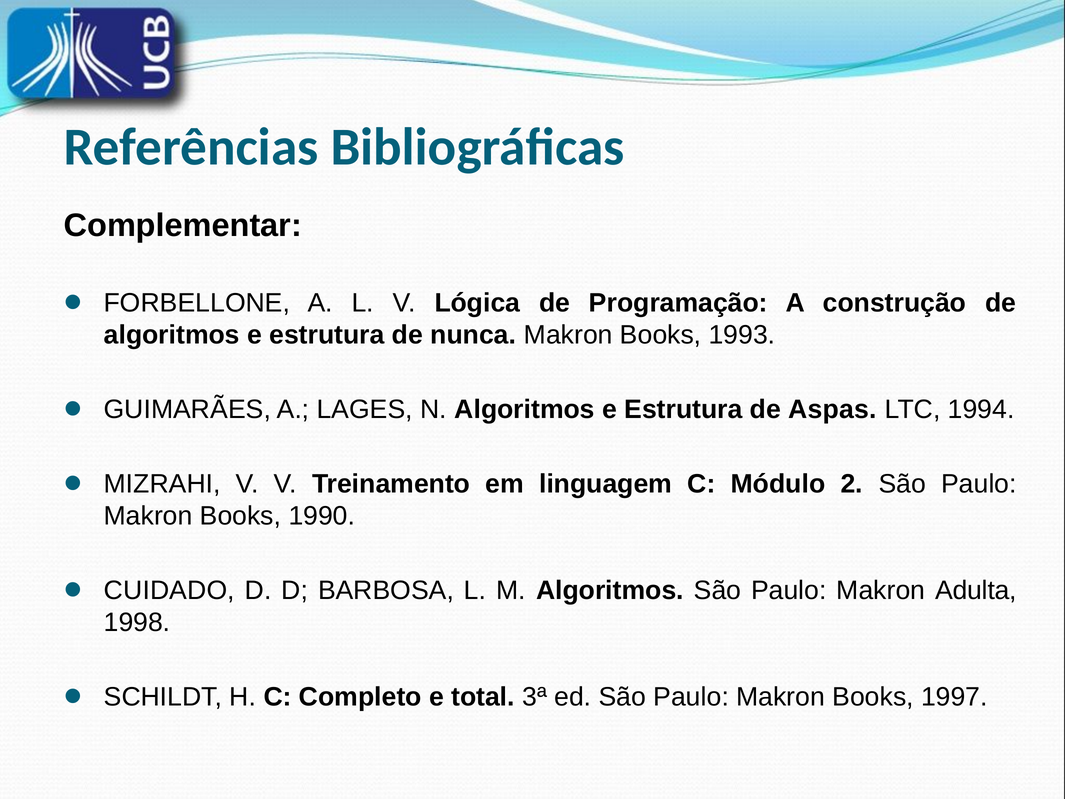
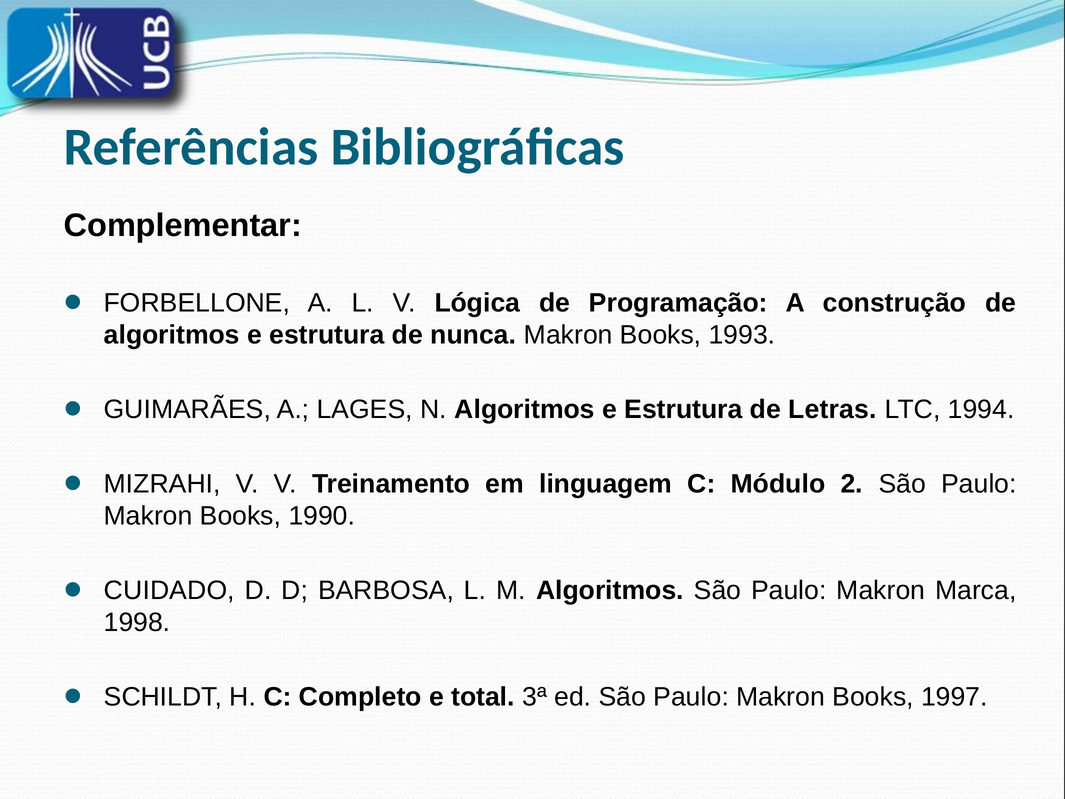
Aspas: Aspas -> Letras (833, 409)
Adulta: Adulta -> Marca (976, 590)
